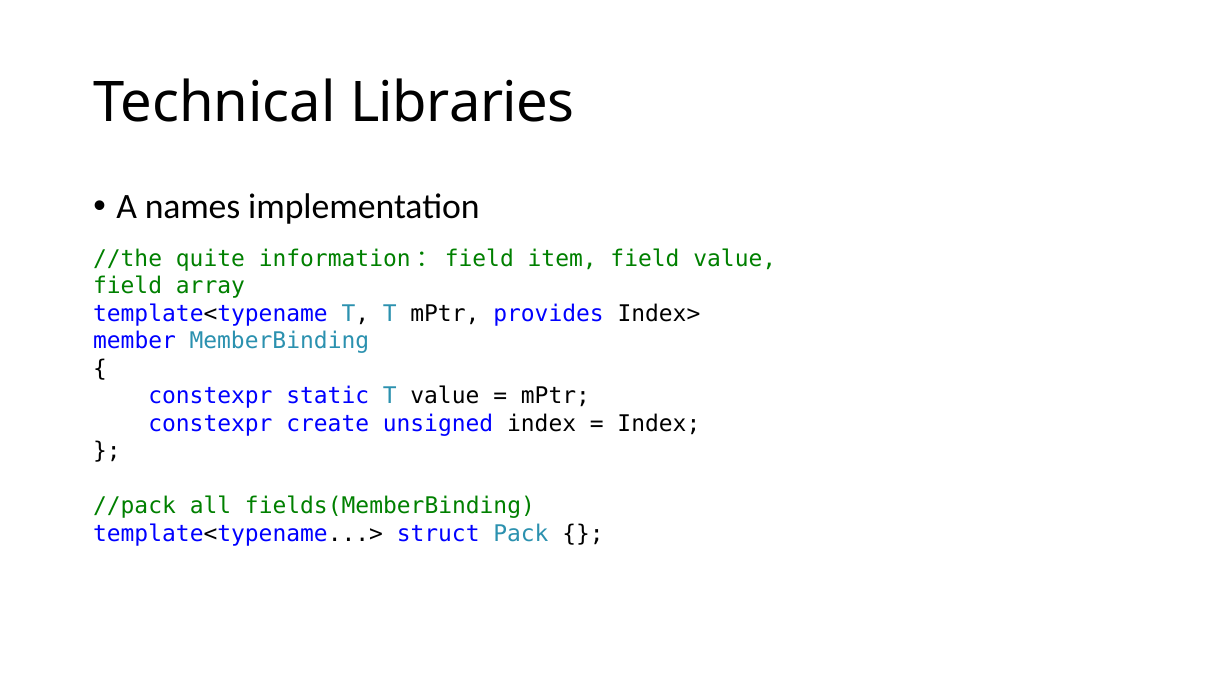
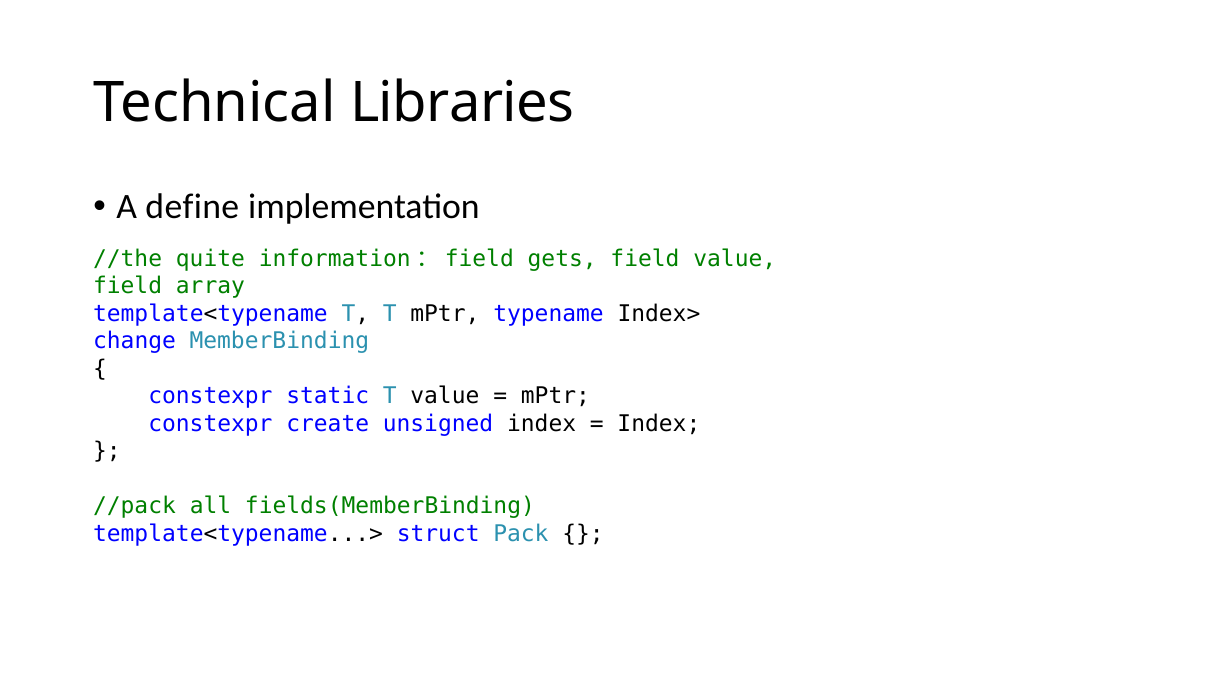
names: names -> define (192, 207)
item: item -> gets (562, 259)
provides: provides -> typename (549, 314)
member: member -> change (135, 342)
